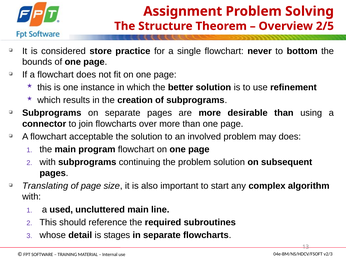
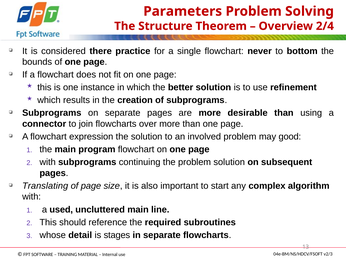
Assignment: Assignment -> Parameters (183, 11)
2/5: 2/5 -> 2/4 (325, 26)
store: store -> there (101, 51)
acceptable: acceptable -> expression (91, 137)
may does: does -> good (290, 137)
